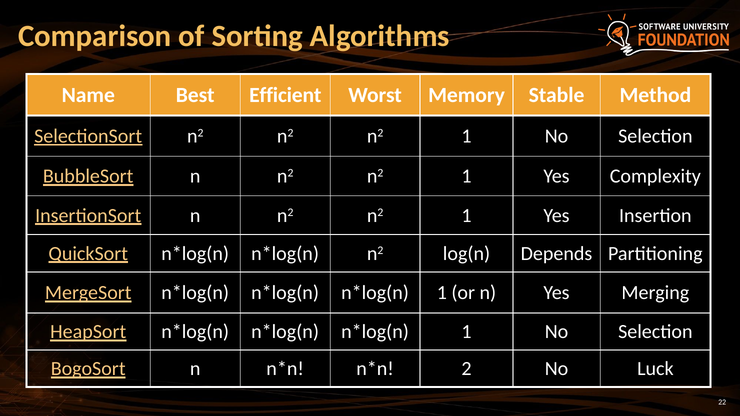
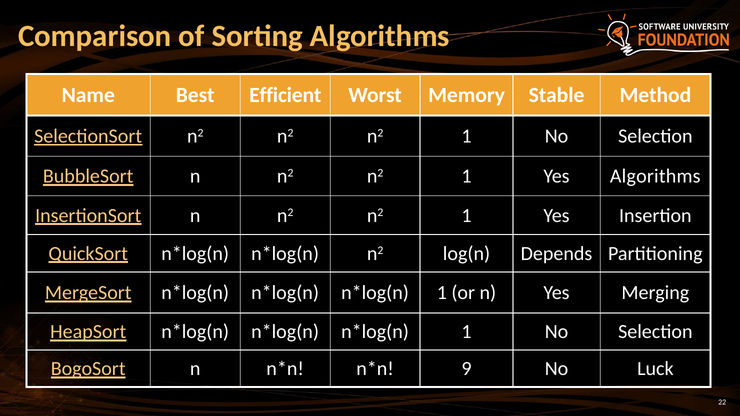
Yes Complexity: Complexity -> Algorithms (655, 176)
2: 2 -> 9 (467, 369)
